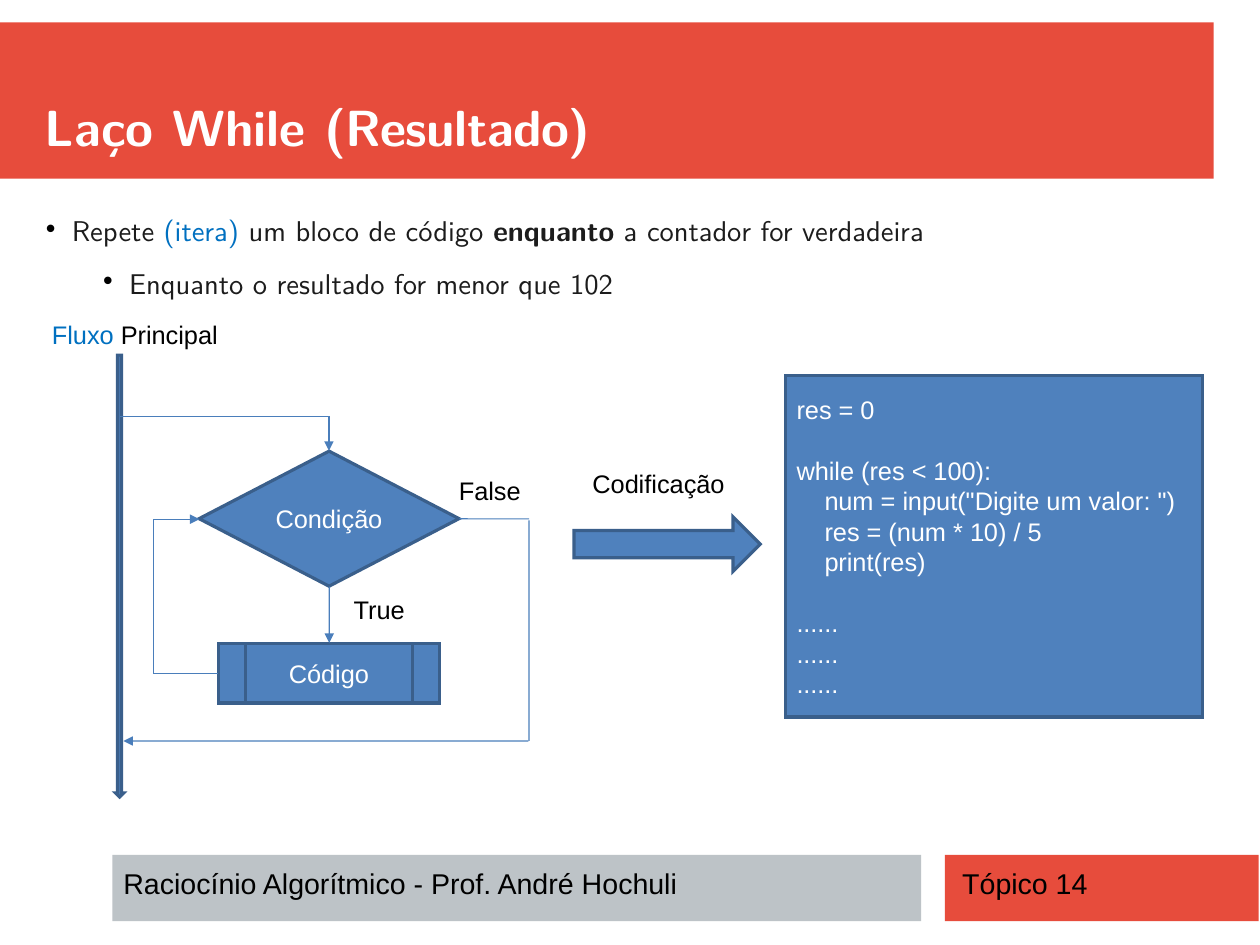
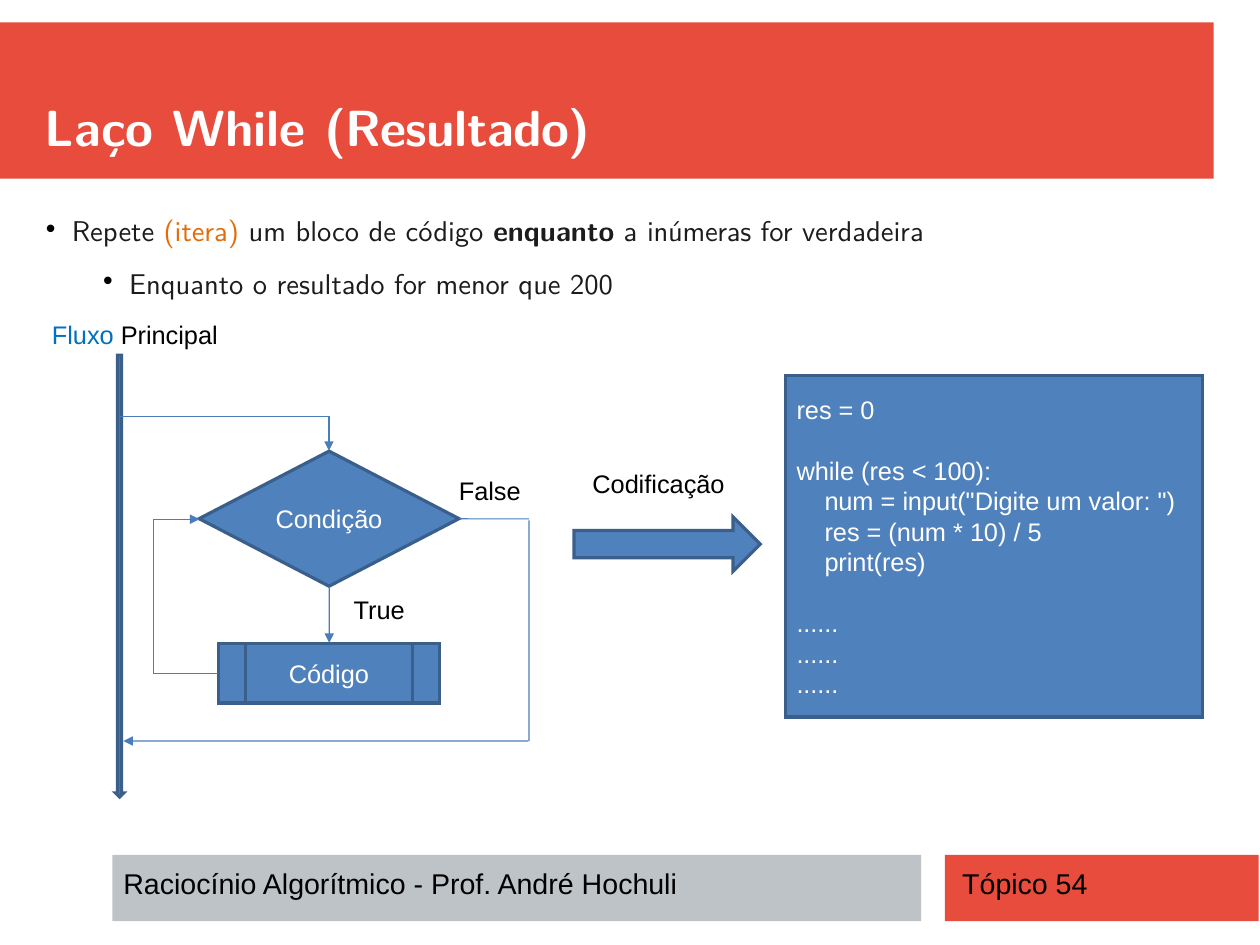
itera colour: blue -> orange (201, 232)
contador: contador -> inúmeras (699, 232)
102: 102 -> 200 (592, 285)
14: 14 -> 54 (1072, 885)
